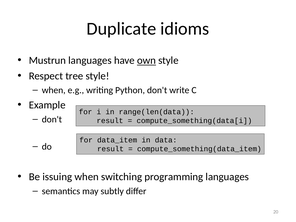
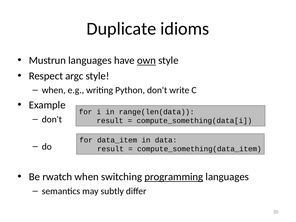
tree: tree -> argc (74, 76)
issuing: issuing -> rwatch (57, 177)
programming underline: none -> present (174, 177)
